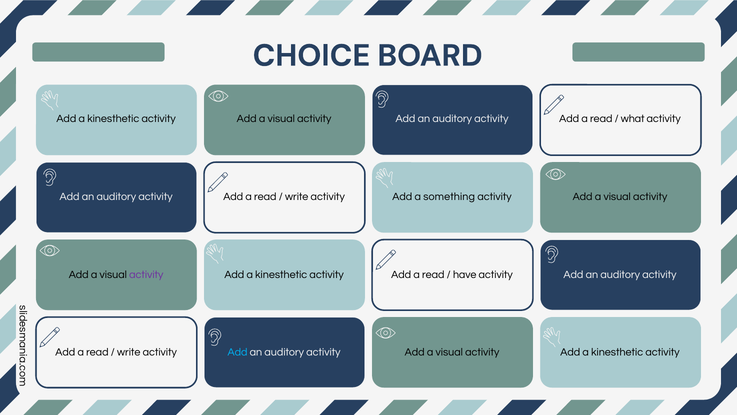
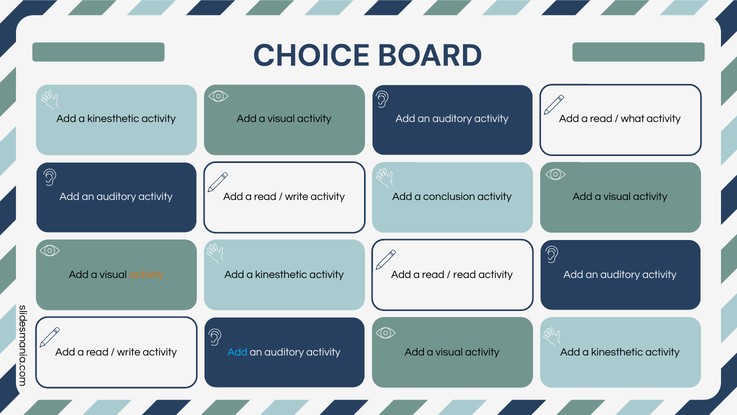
something: something -> conclusion (449, 196)
activity colour: purple -> orange (146, 274)
have: have -> read (465, 274)
